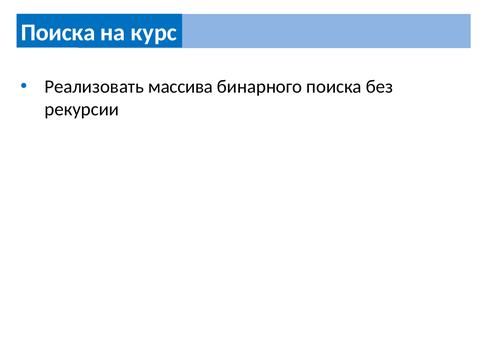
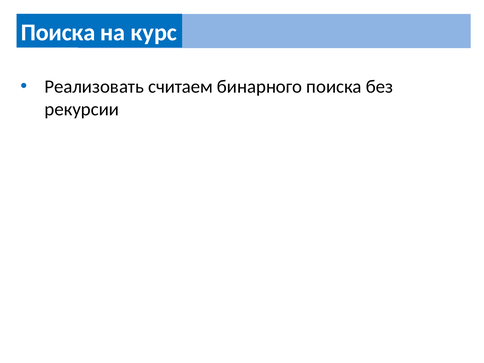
массива: массива -> считаем (181, 87)
